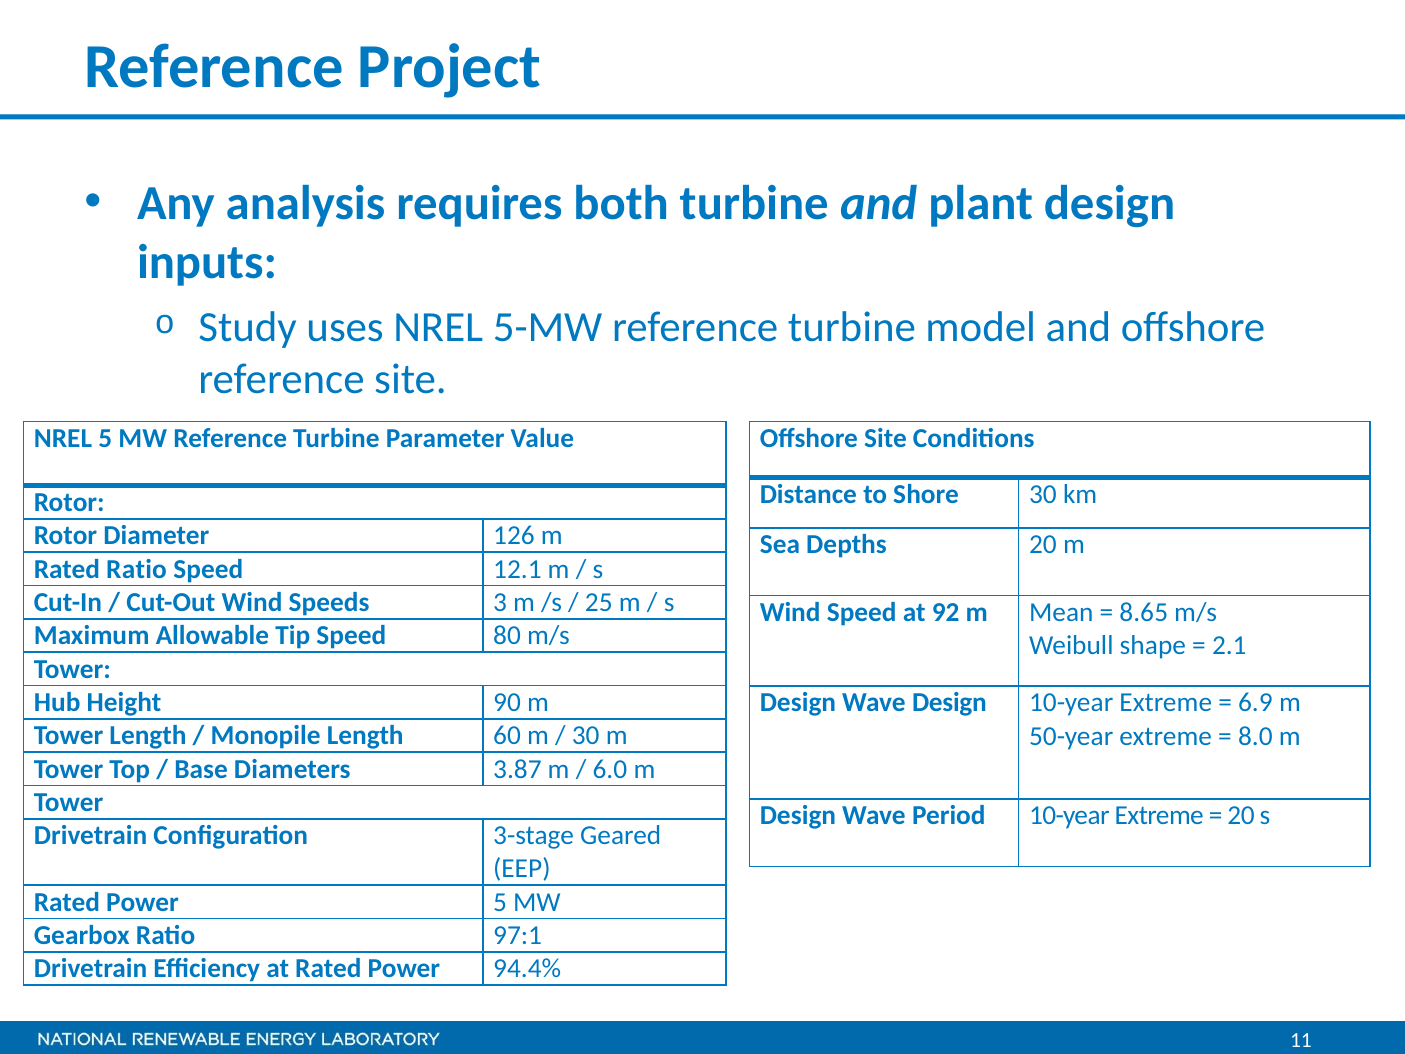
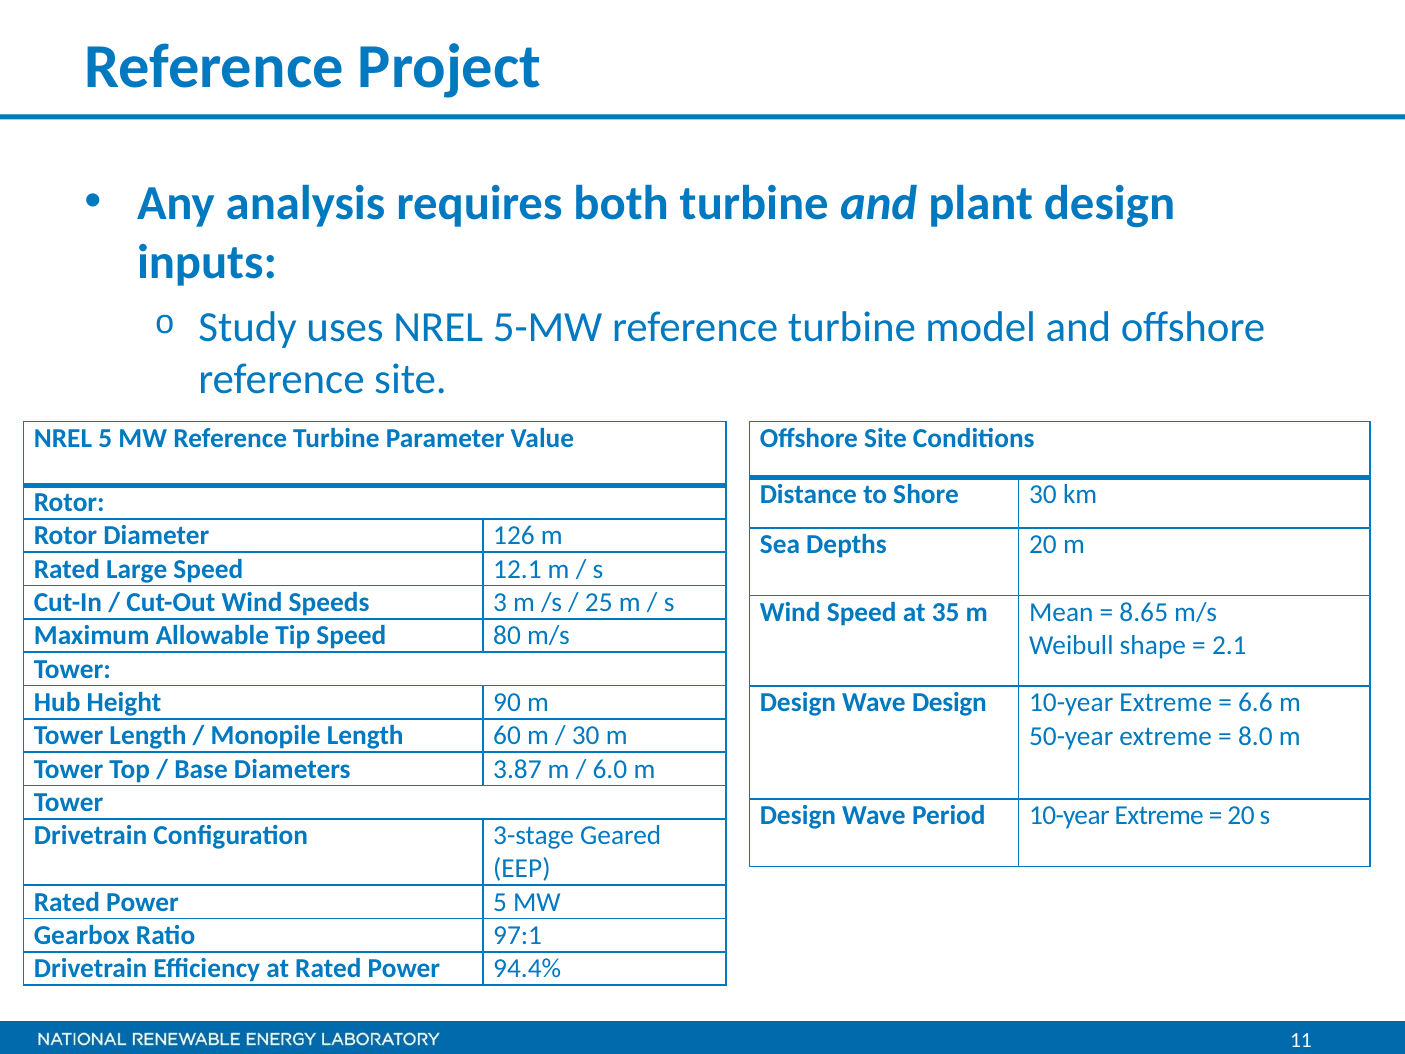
Rated Ratio: Ratio -> Large (137, 569)
92: 92 -> 35 (946, 613)
6.9: 6.9 -> 6.6 (1255, 703)
